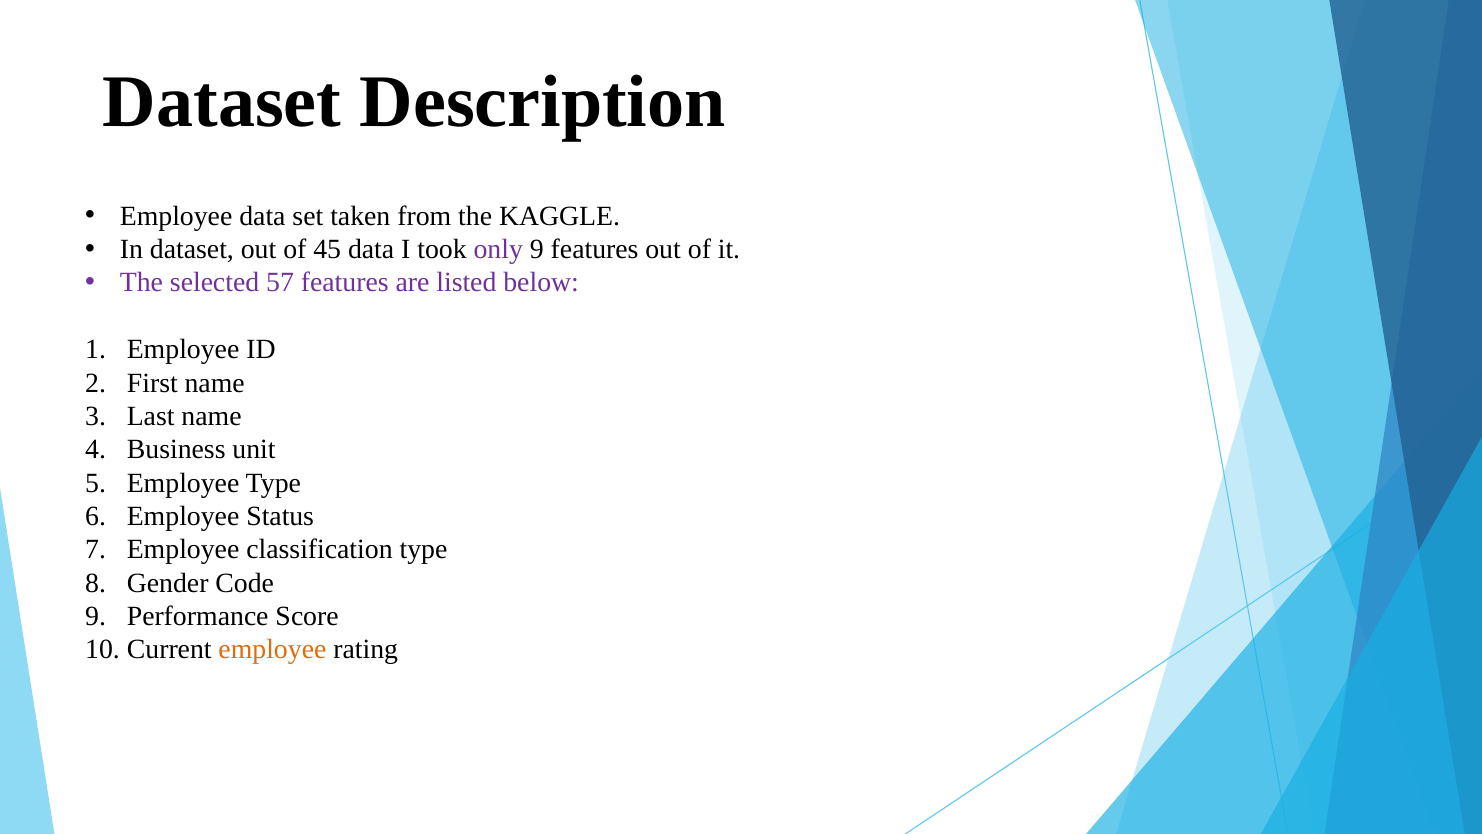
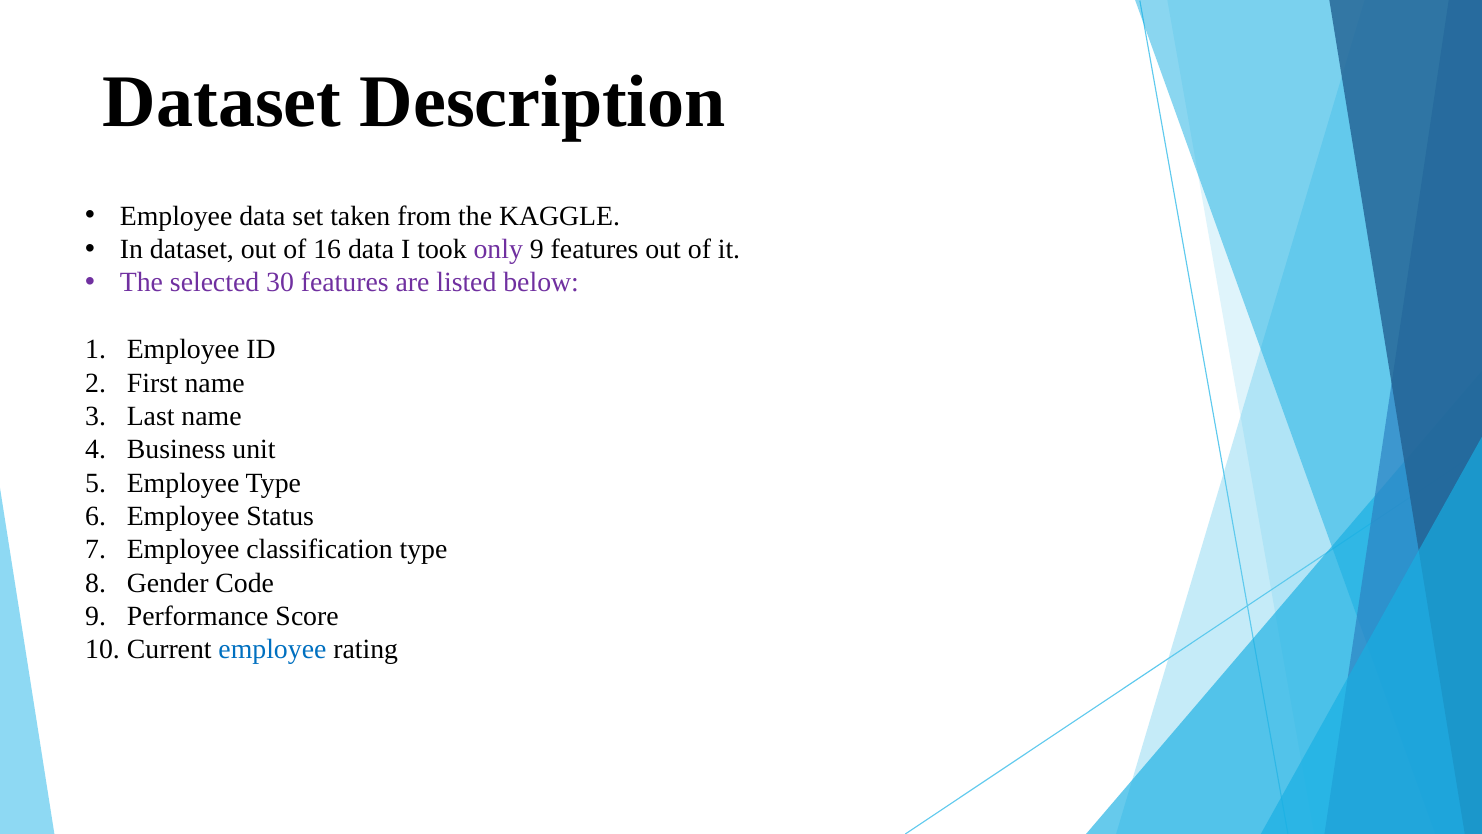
45: 45 -> 16 (327, 249)
57: 57 -> 30 (280, 283)
employee colour: orange -> blue (272, 649)
